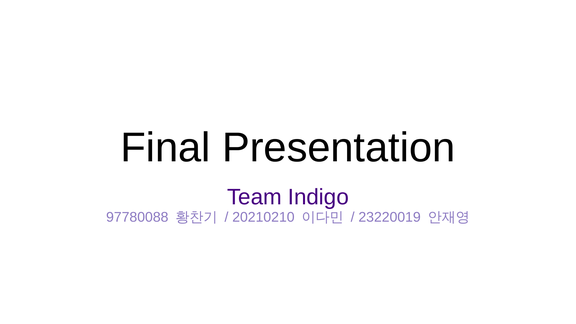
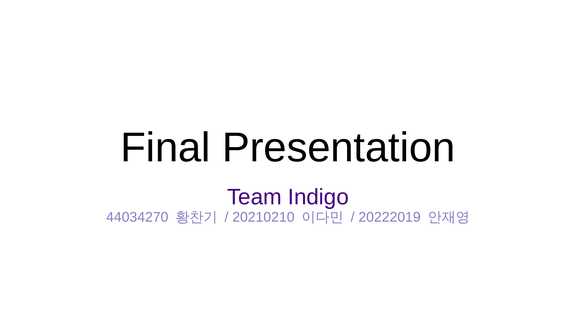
97780088: 97780088 -> 44034270 (137, 217)
23220019: 23220019 -> 20222019 (390, 217)
